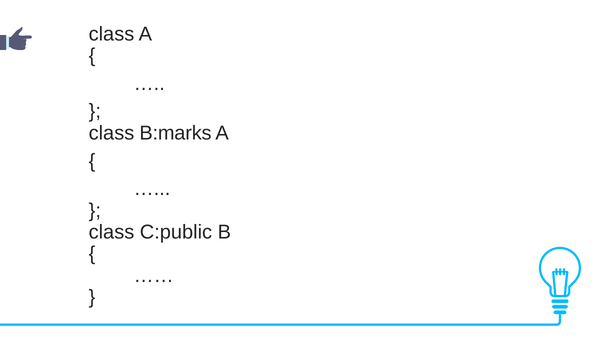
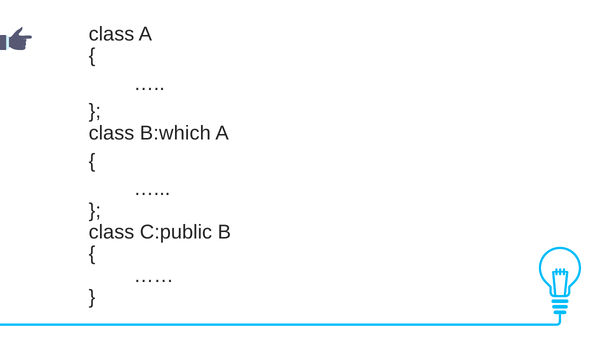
B:marks: B:marks -> B:which (175, 133)
